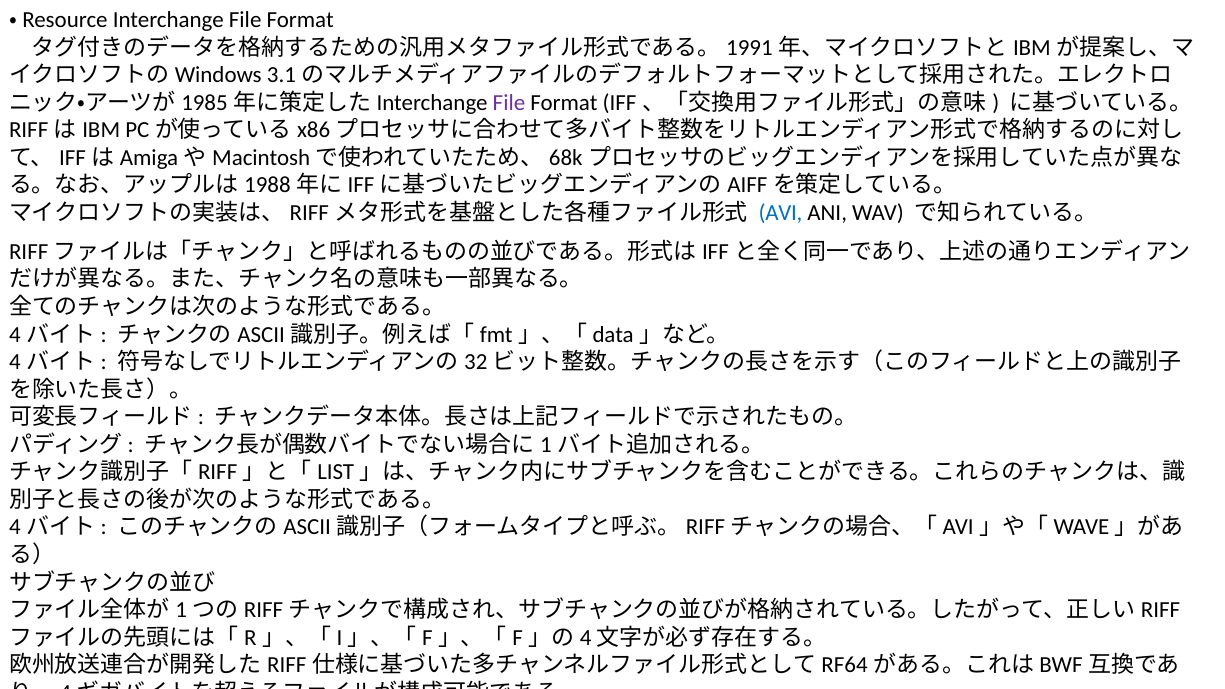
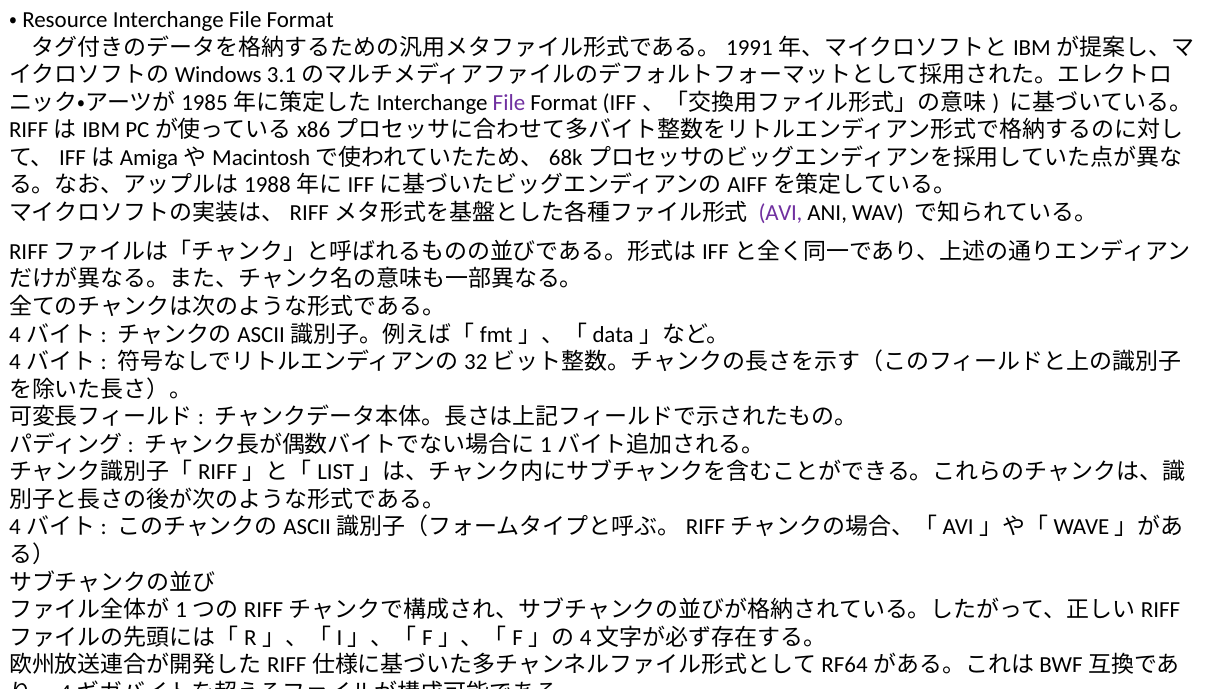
AVI colour: blue -> purple (780, 213)
